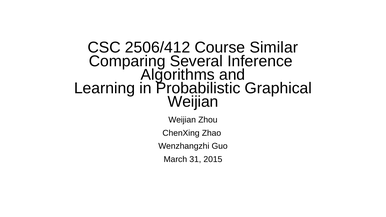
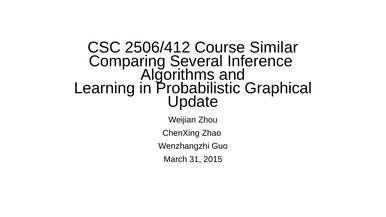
Weijian: Weijian -> Update (193, 102)
